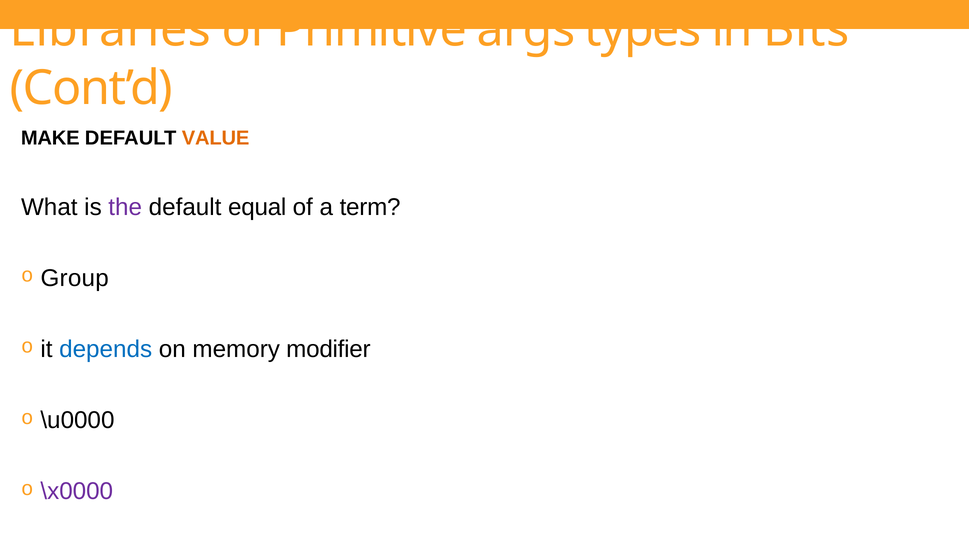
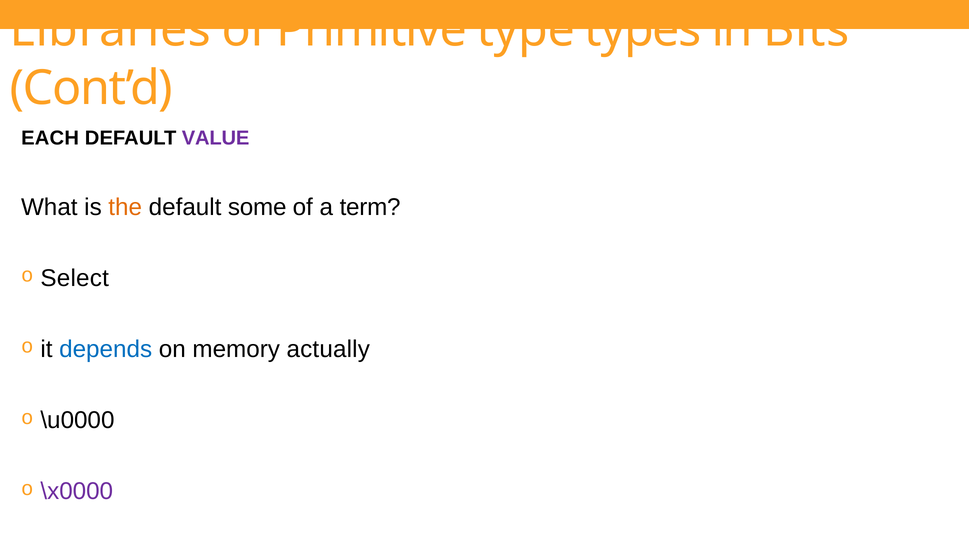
args: args -> type (526, 30)
MAKE: MAKE -> EACH (50, 138)
VALUE colour: orange -> purple (216, 138)
the colour: purple -> orange (125, 207)
equal: equal -> some (257, 207)
Group: Group -> Select (75, 278)
modifier: modifier -> actually (328, 349)
